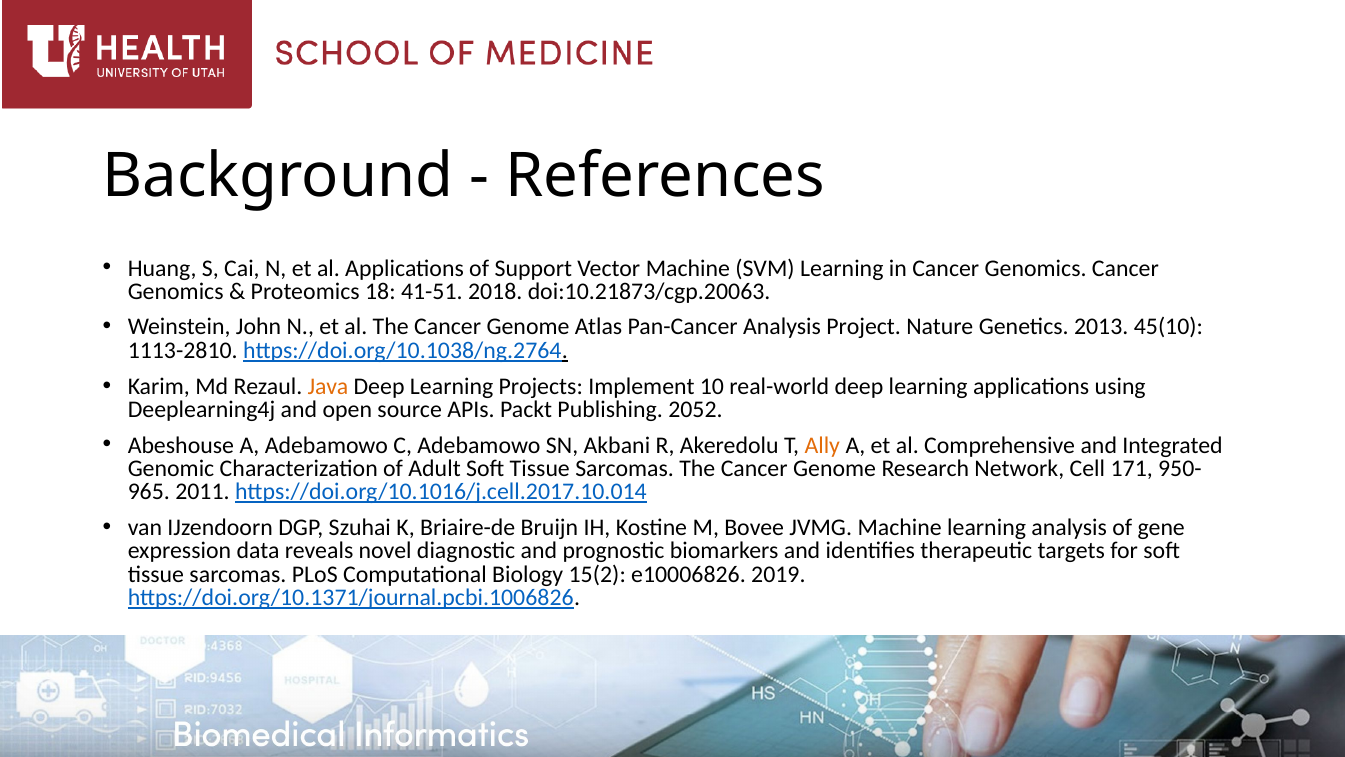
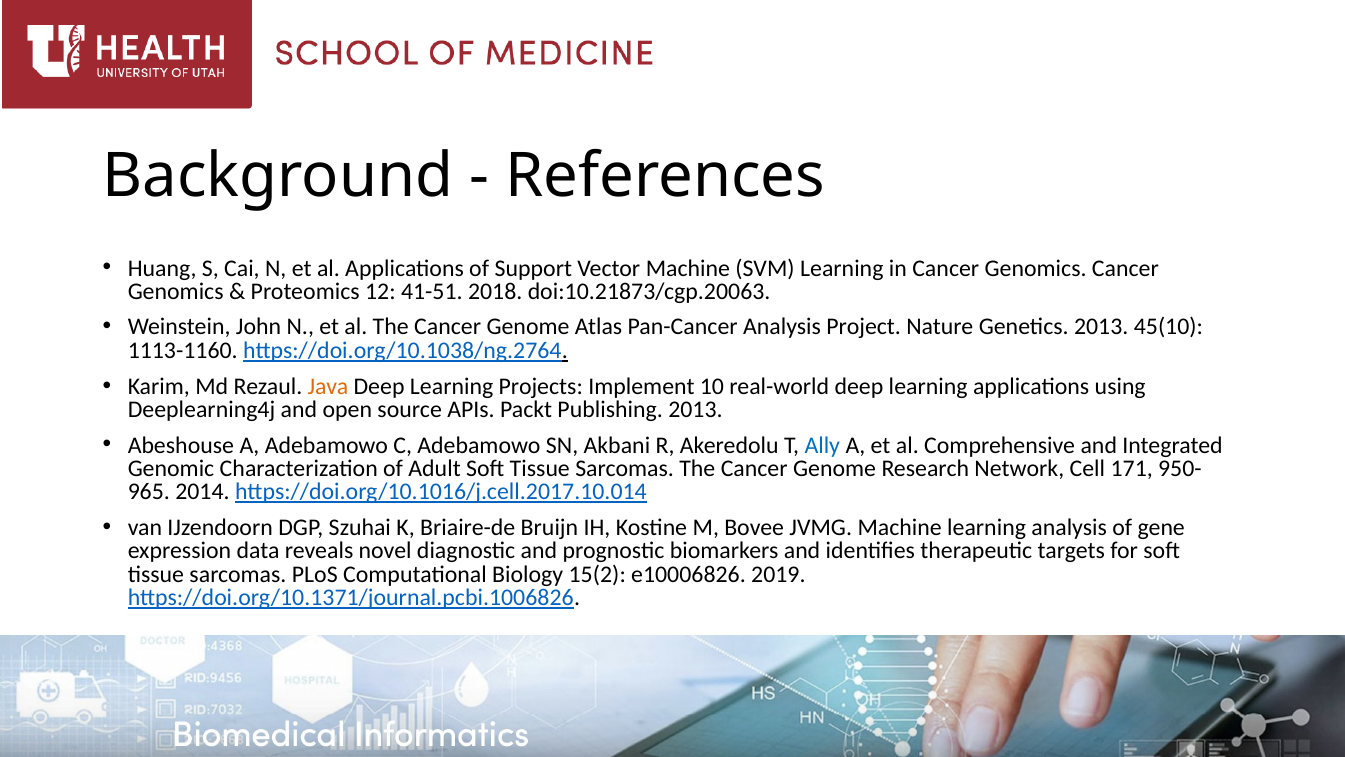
18: 18 -> 12 (380, 291)
1113-2810: 1113-2810 -> 1113-1160 (183, 350)
Publishing 2052: 2052 -> 2013 (695, 409)
Ally colour: orange -> blue (822, 445)
2011: 2011 -> 2014 (202, 492)
